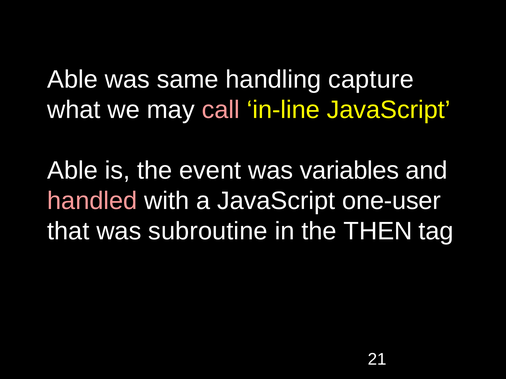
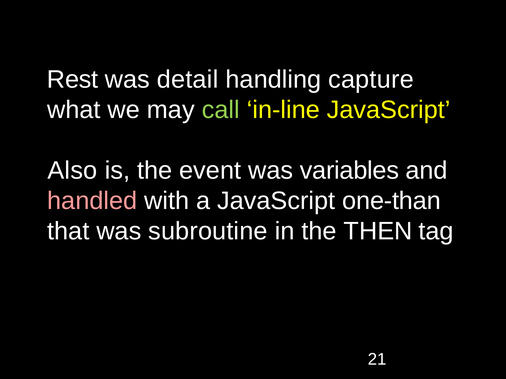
Able: Able -> Rest (73, 80)
same: same -> detail (188, 80)
call colour: pink -> light green (221, 110)
Able: Able -> Also (72, 171)
one-user: one-user -> one-than (392, 201)
